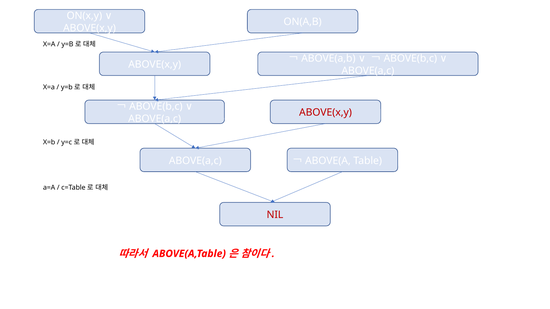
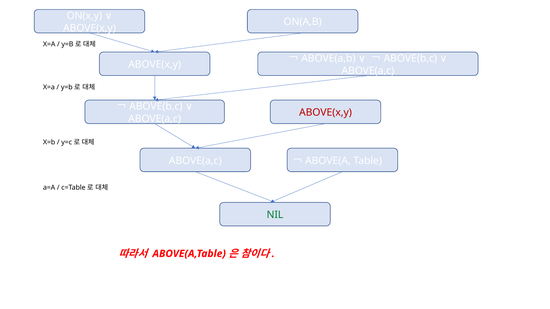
NIL colour: red -> green (275, 215)
